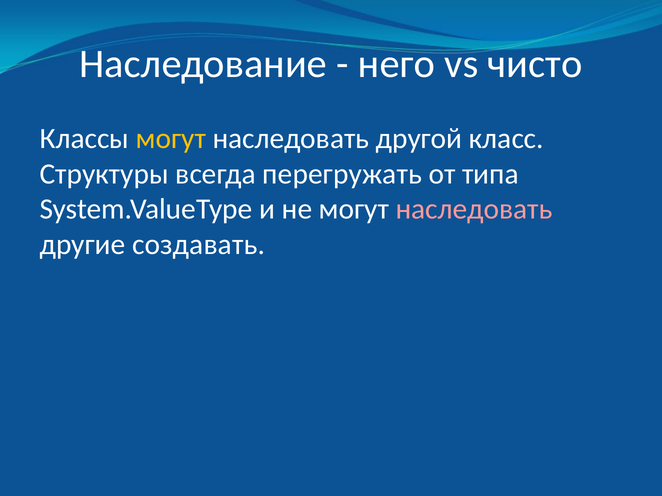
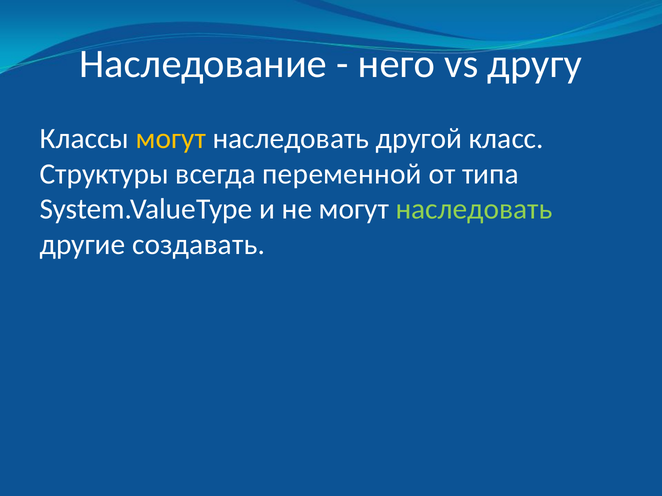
чисто: чисто -> другу (535, 64)
перегружать: перегружать -> переменной (342, 174)
наследовать colour: pink -> light green (474, 210)
